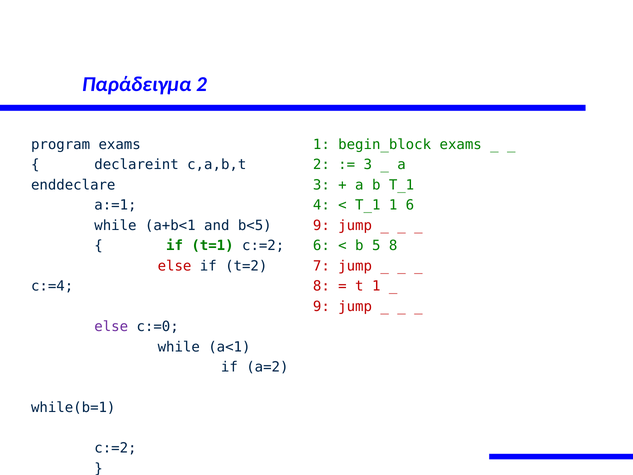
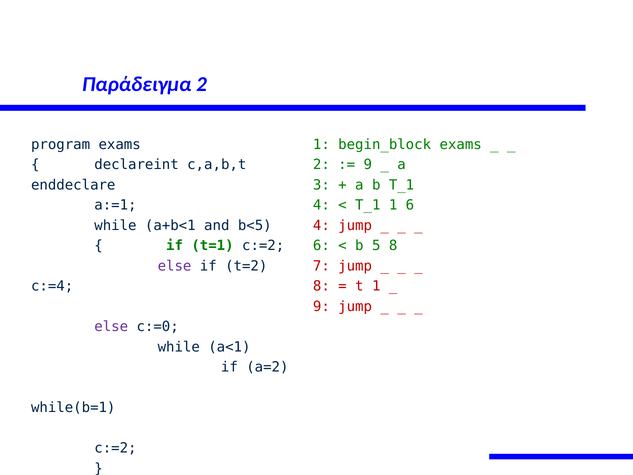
3: 3 -> 9 (368, 165)
9: 9 -> 4 (321, 225)
else colour: red -> purple (175, 266)
